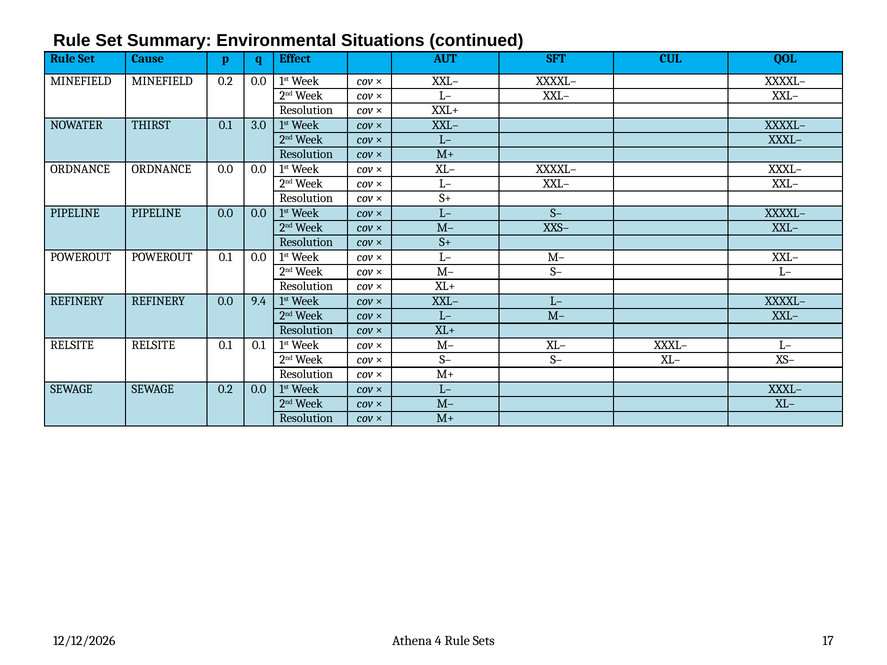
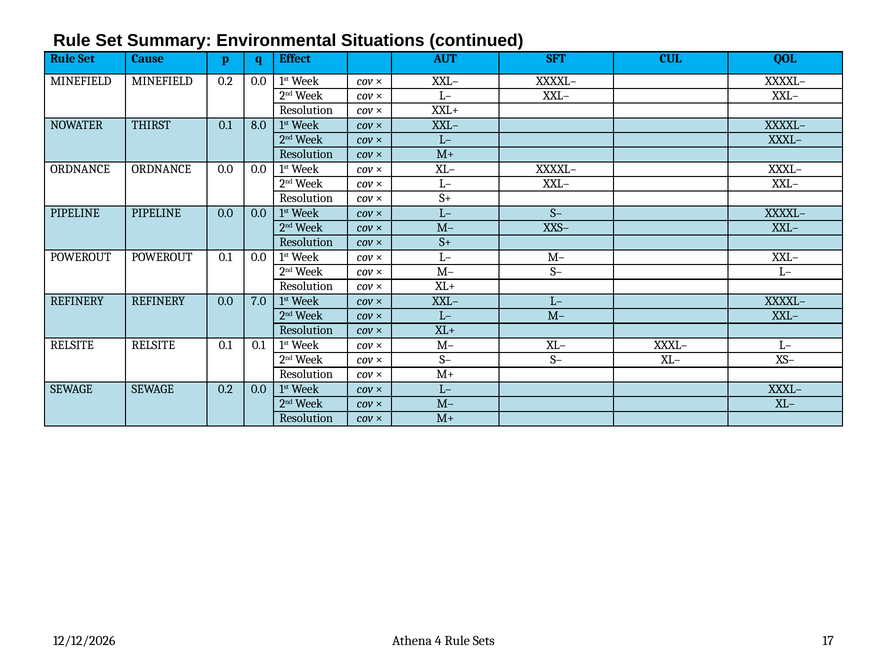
3.0: 3.0 -> 8.0 (259, 125)
9.4: 9.4 -> 7.0 (259, 301)
